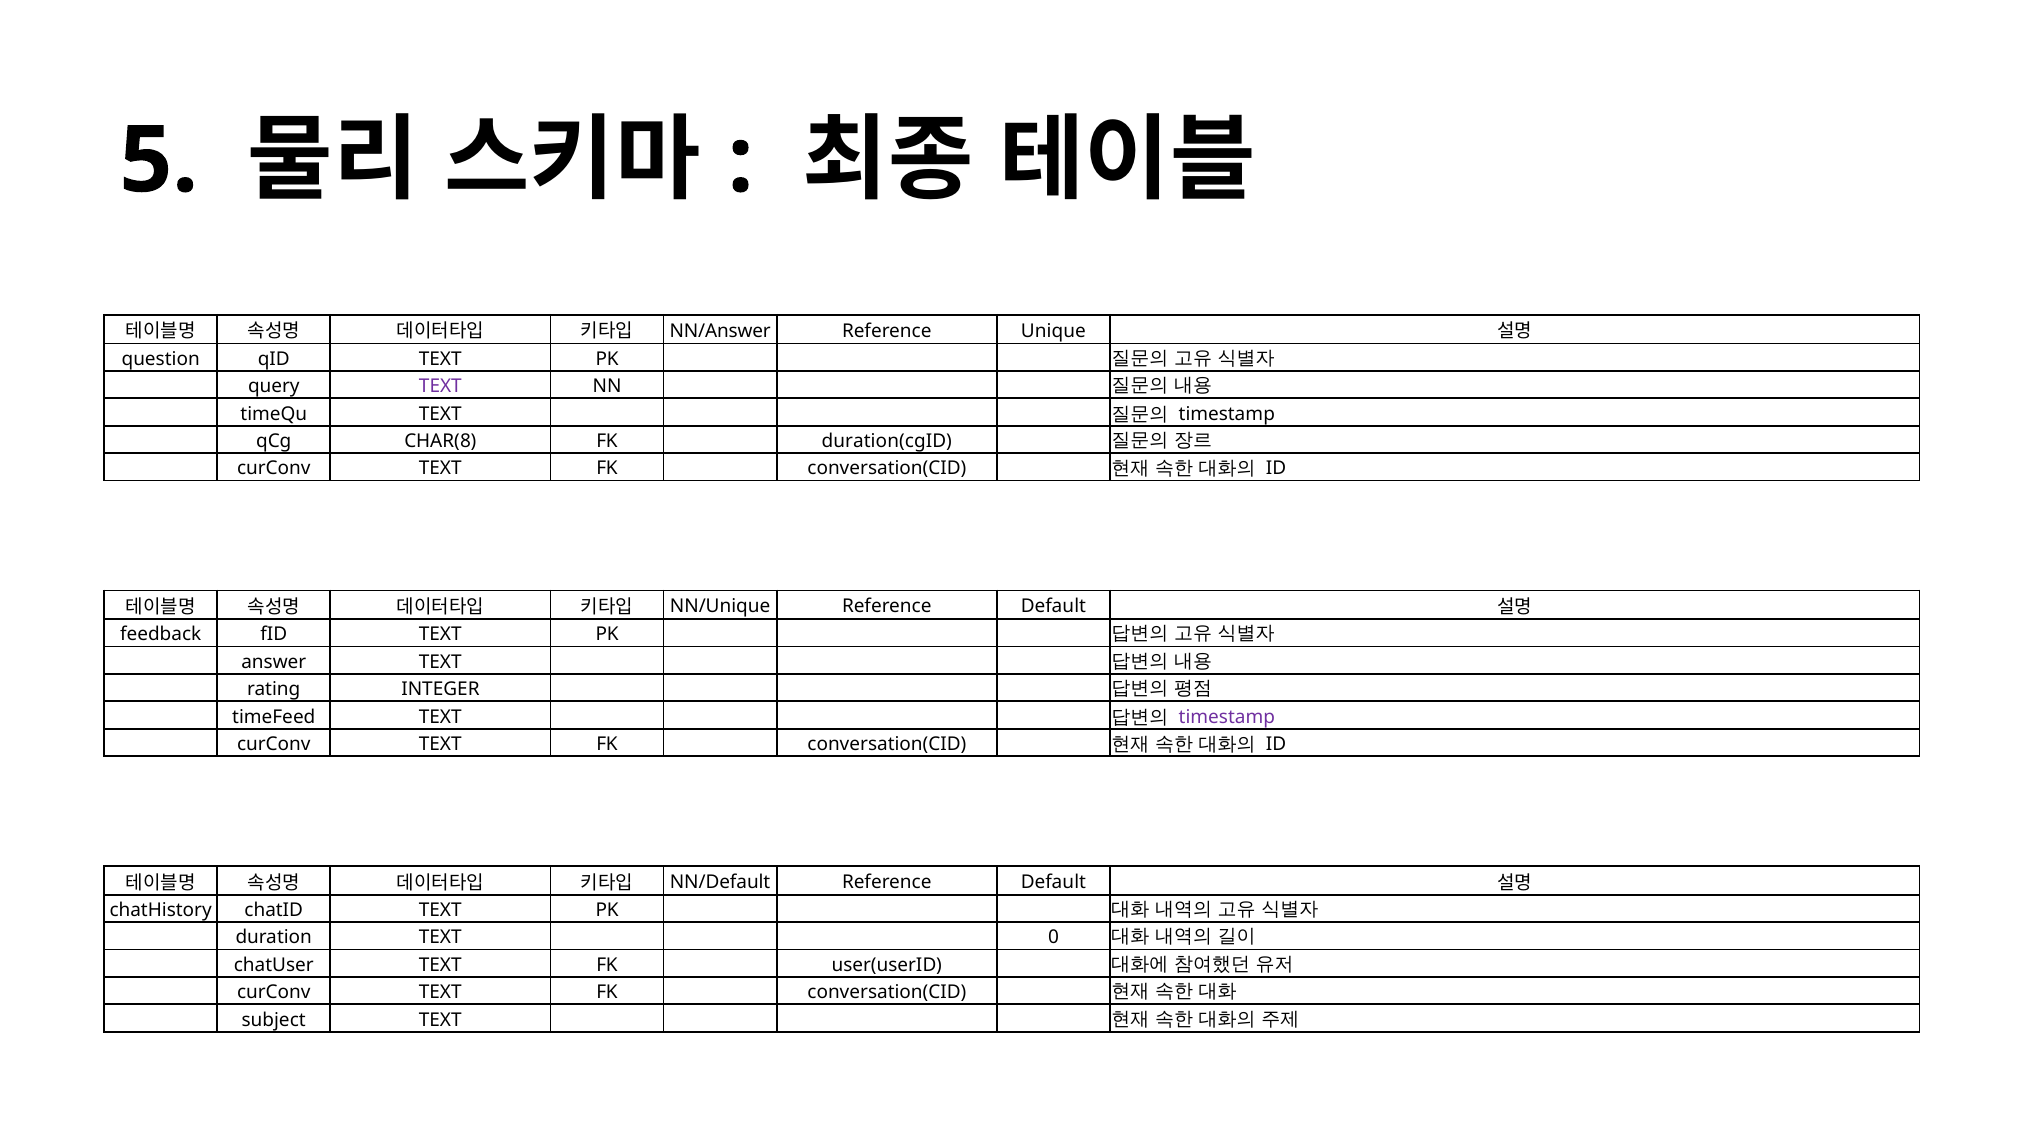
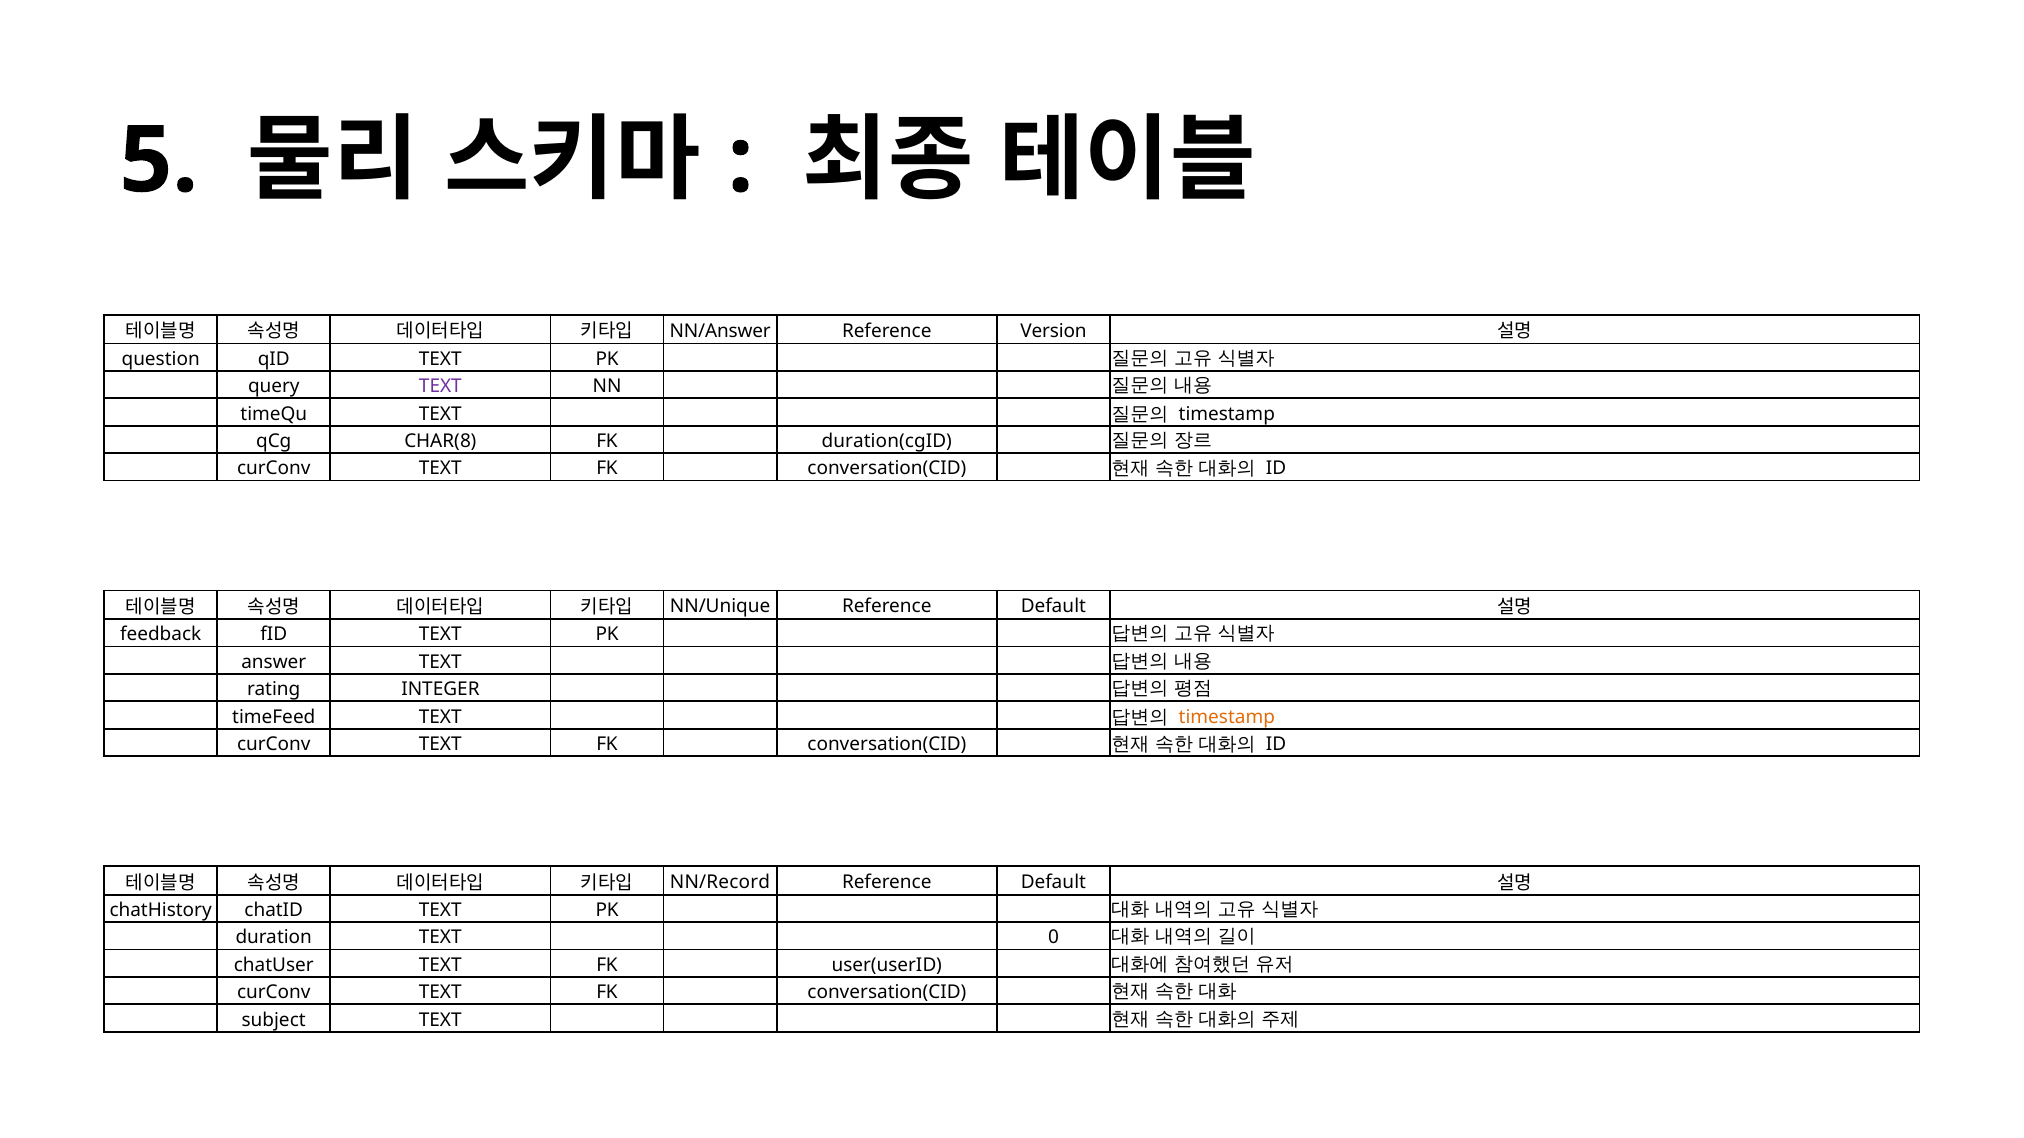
Unique: Unique -> Version (1054, 331)
timestamp colour: purple -> orange (1227, 717)
NN/Default: NN/Default -> NN/Record (720, 882)
